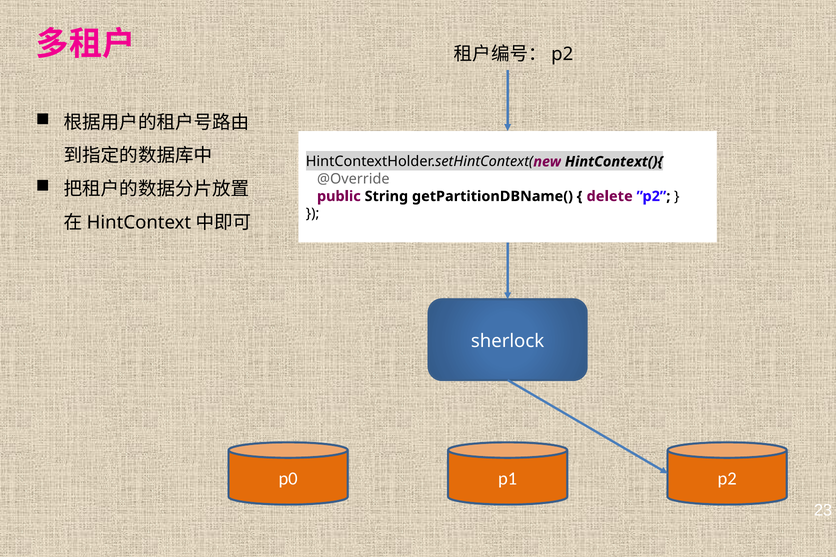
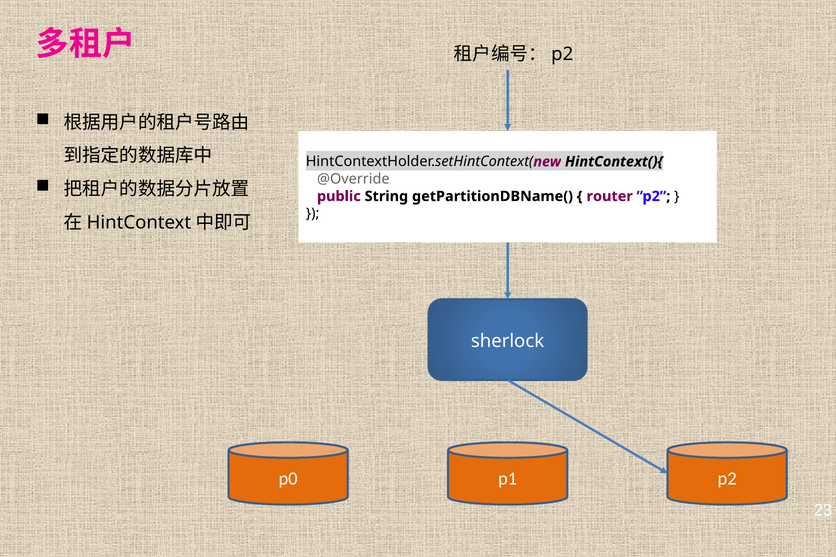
delete: delete -> router (610, 196)
